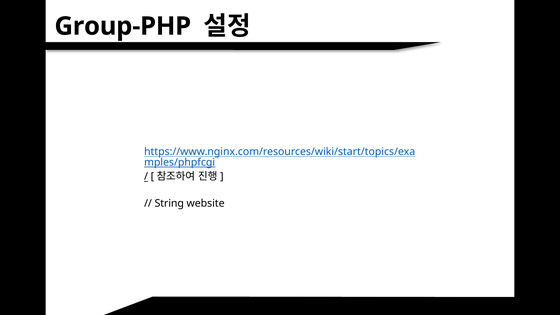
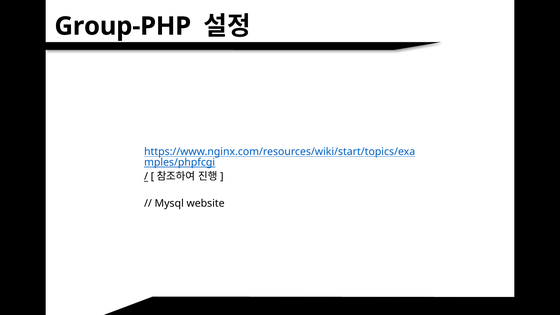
String: String -> Mysql (169, 203)
